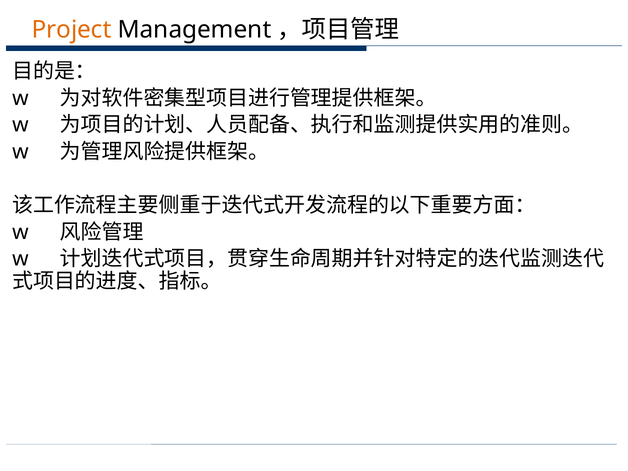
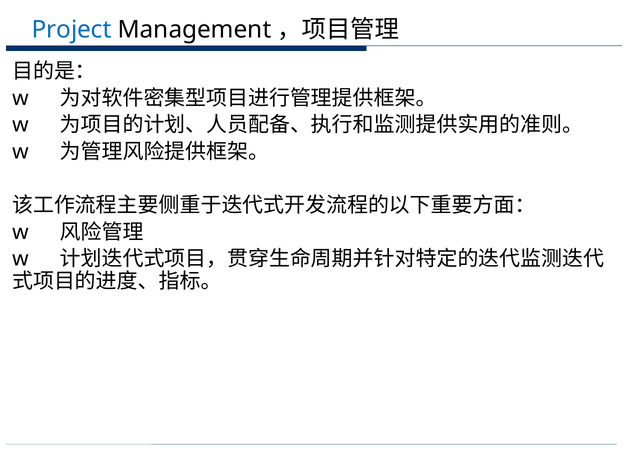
Project colour: orange -> blue (72, 30)
